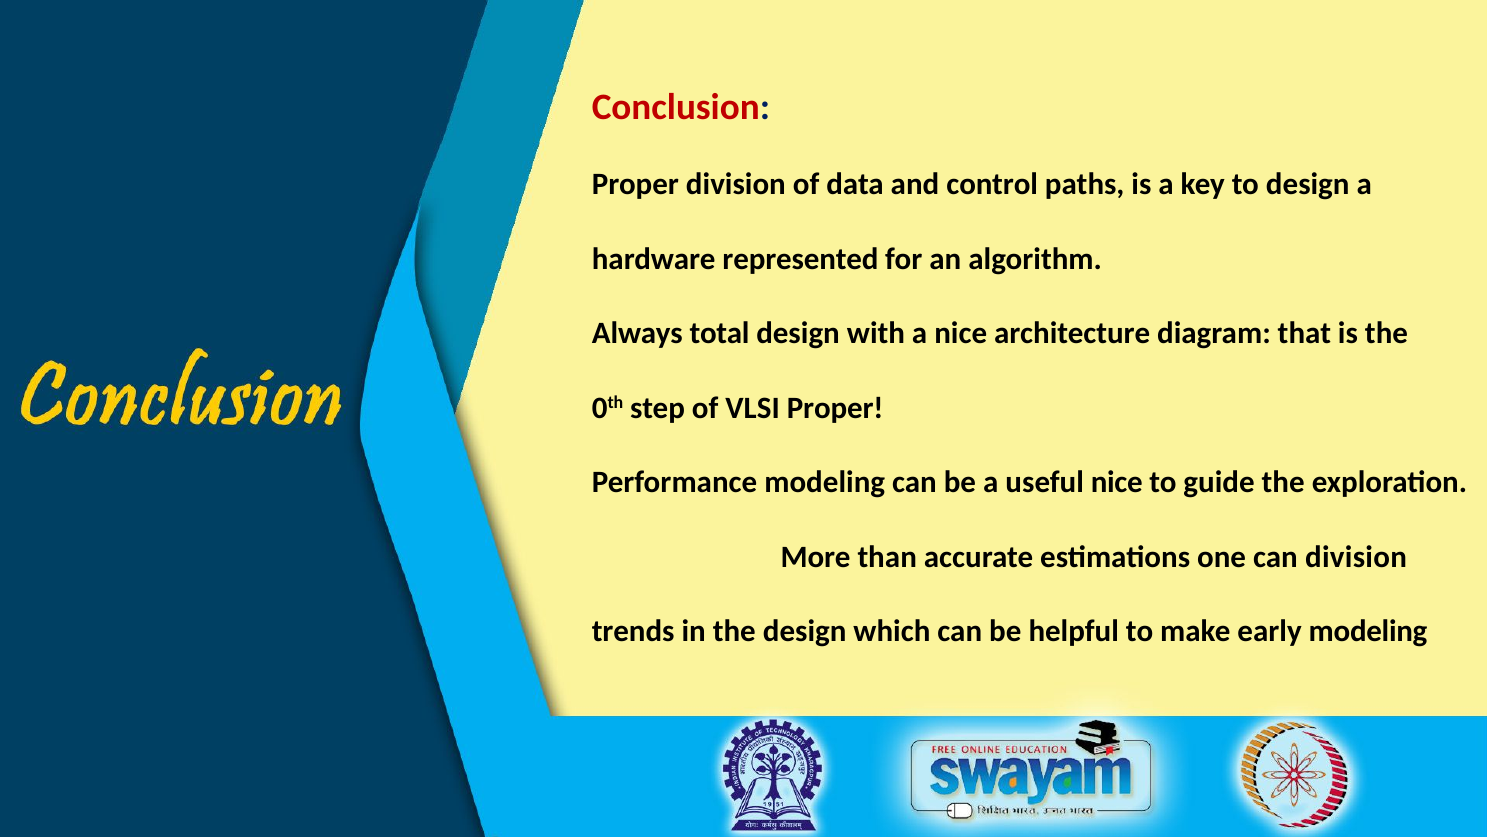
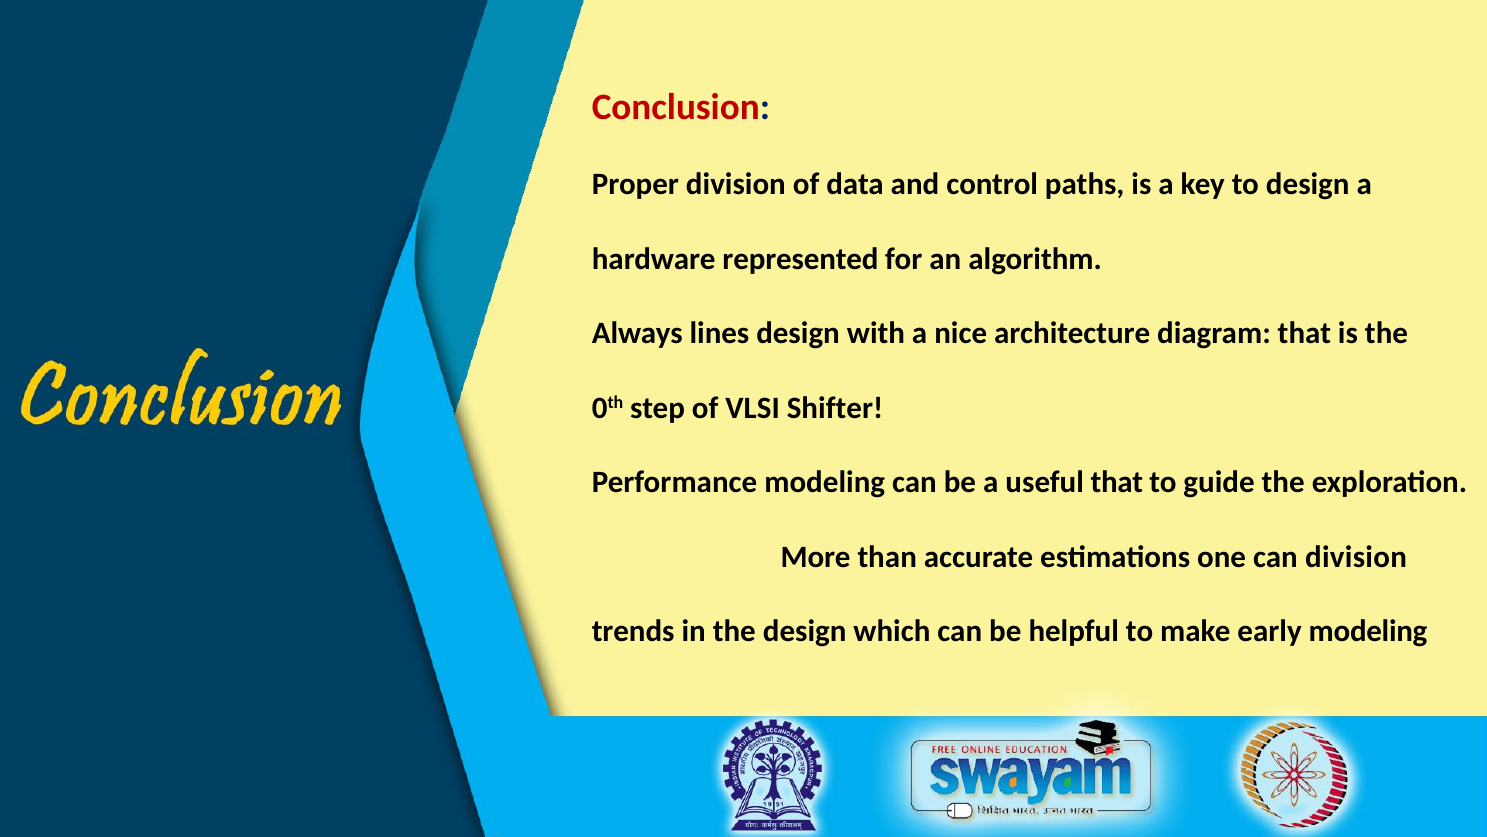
total: total -> lines (719, 333)
VLSI Proper: Proper -> Shifter (835, 408)
useful nice: nice -> that (1117, 482)
